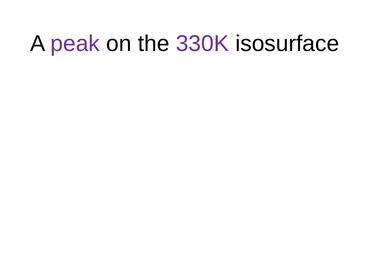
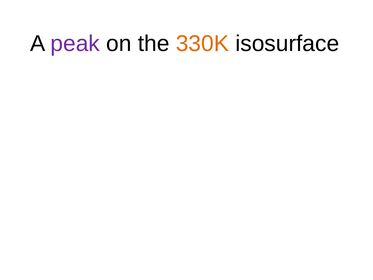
330K colour: purple -> orange (202, 44)
